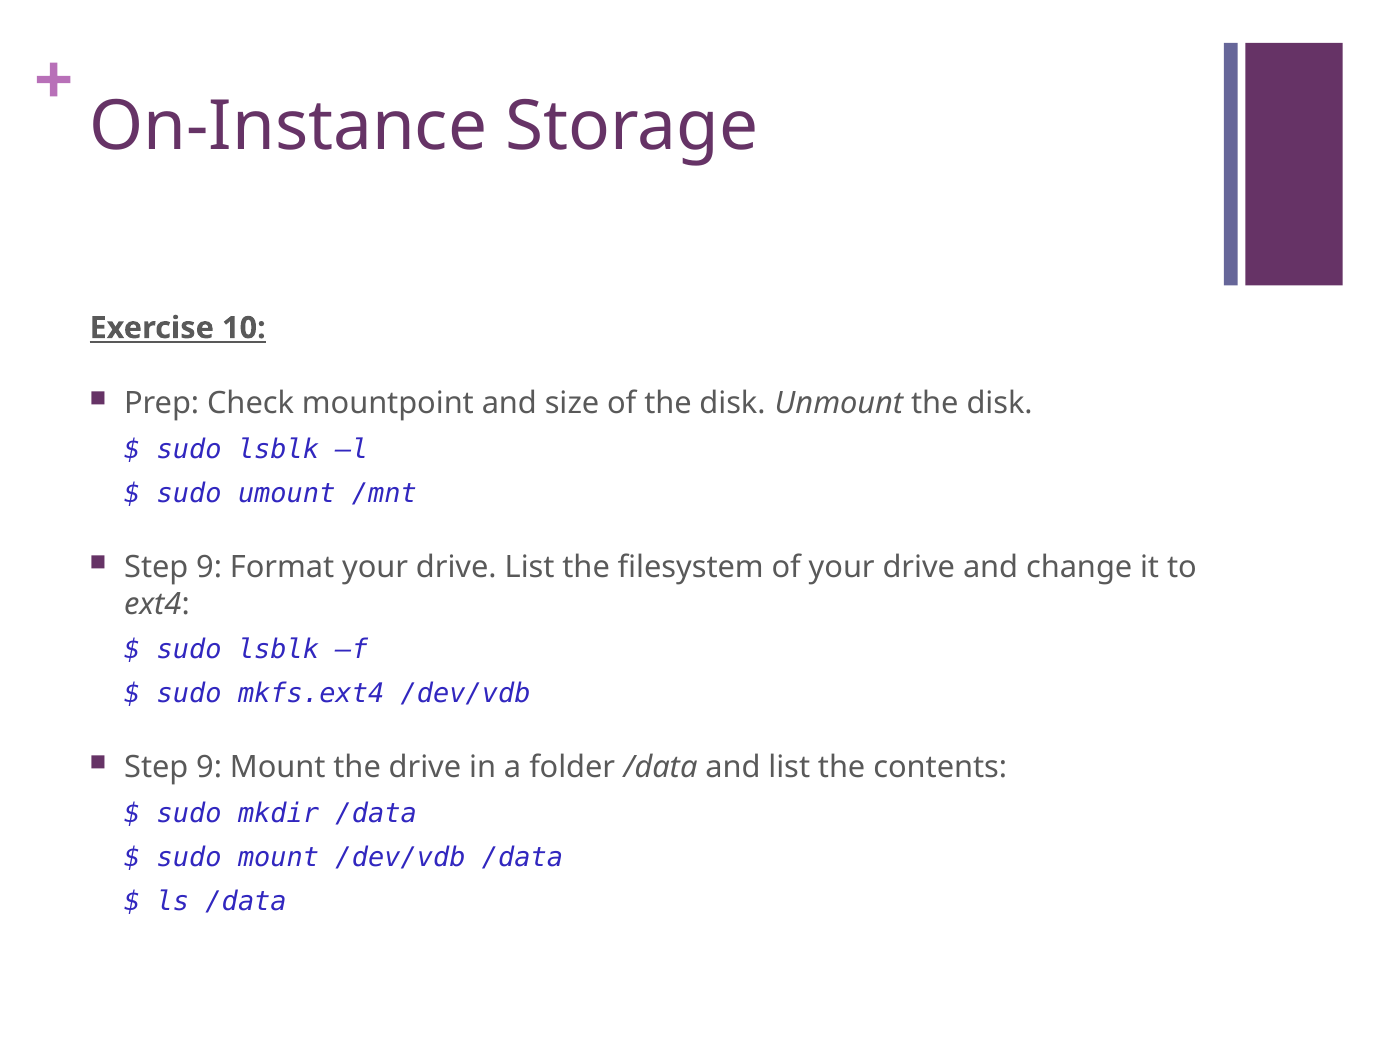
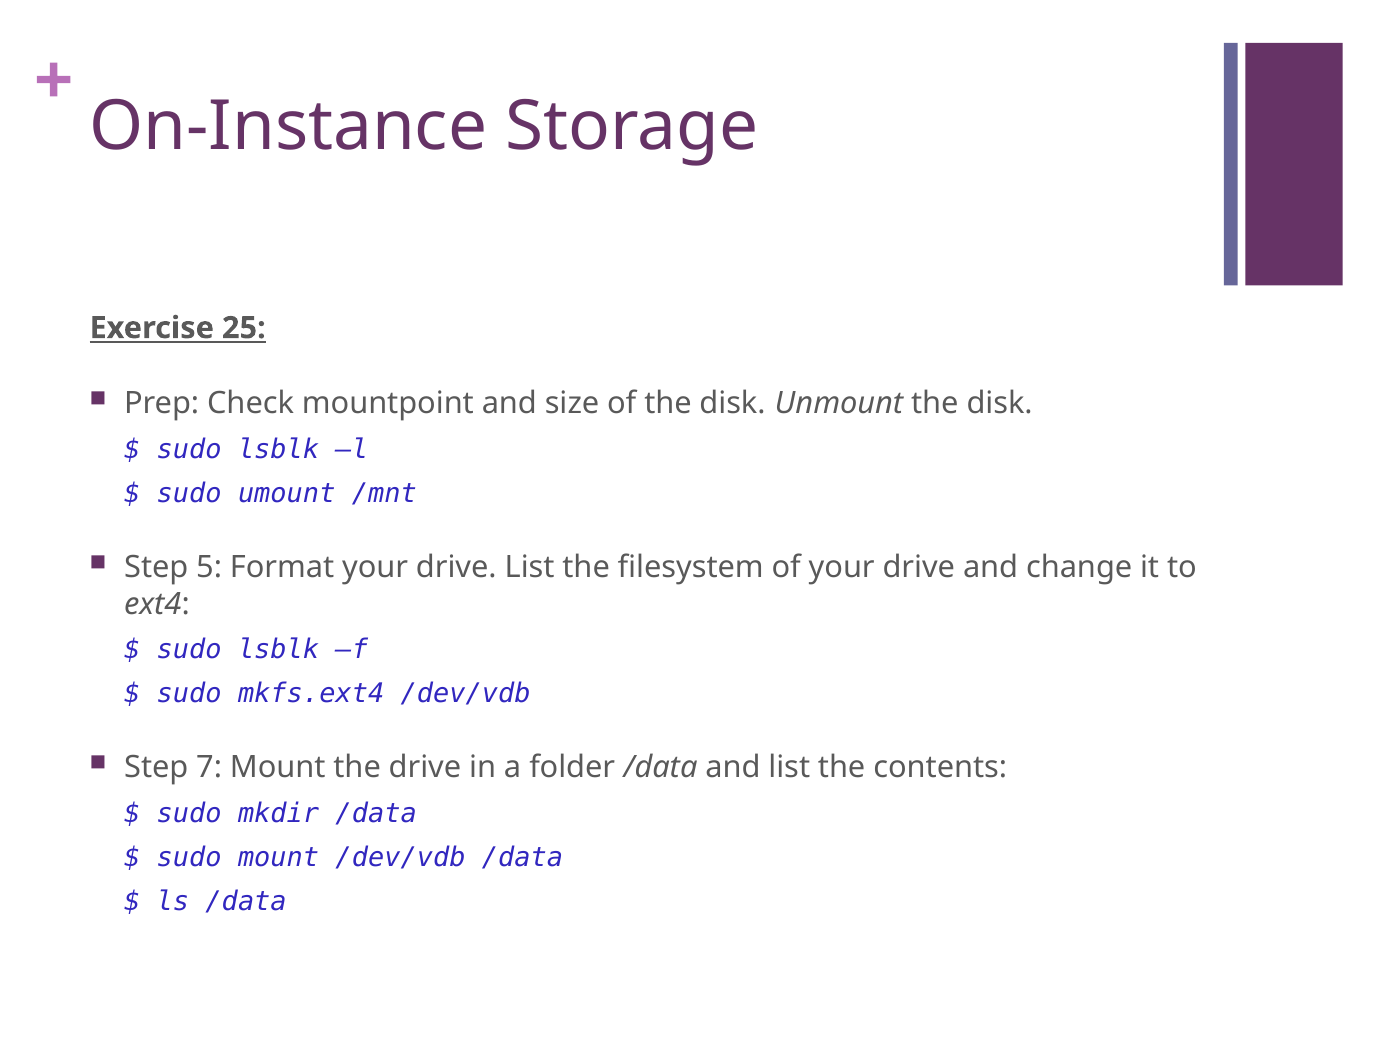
10: 10 -> 25 (244, 328)
9: 9 -> 5 (209, 567)
9: 9 -> 7 (209, 767)
